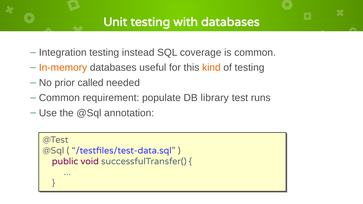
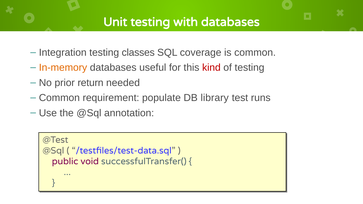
instead: instead -> classes (138, 53)
kind colour: orange -> red (211, 68)
called: called -> return (91, 83)
